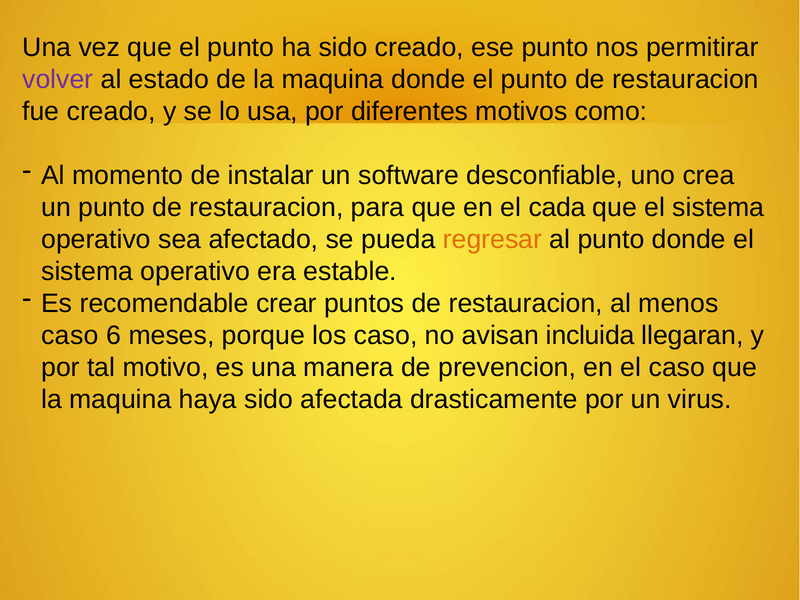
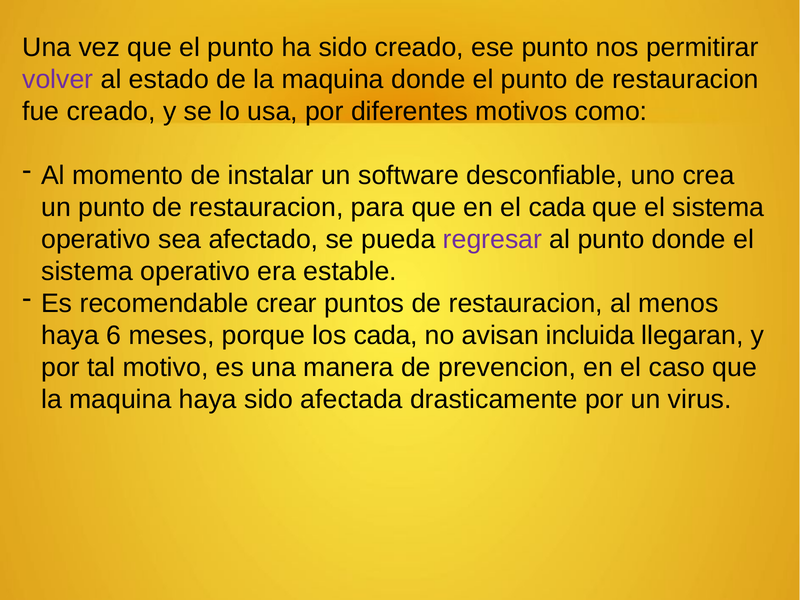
regresar colour: orange -> purple (492, 239)
caso: caso -> haya (70, 335)
los caso: caso -> cada (386, 335)
